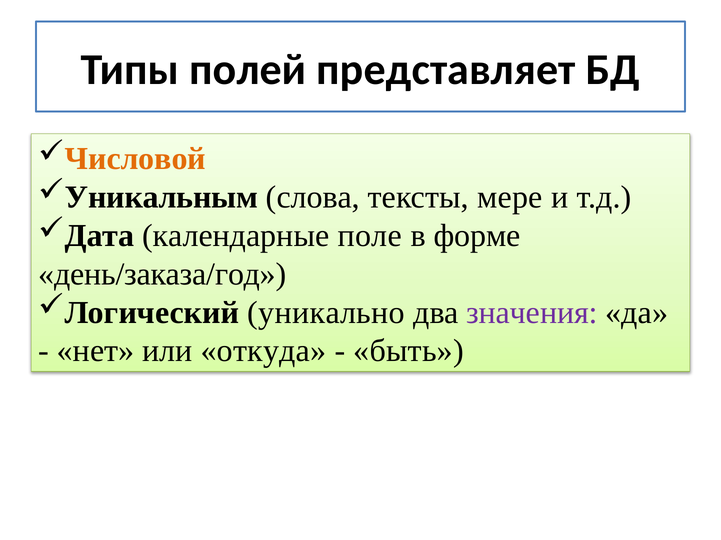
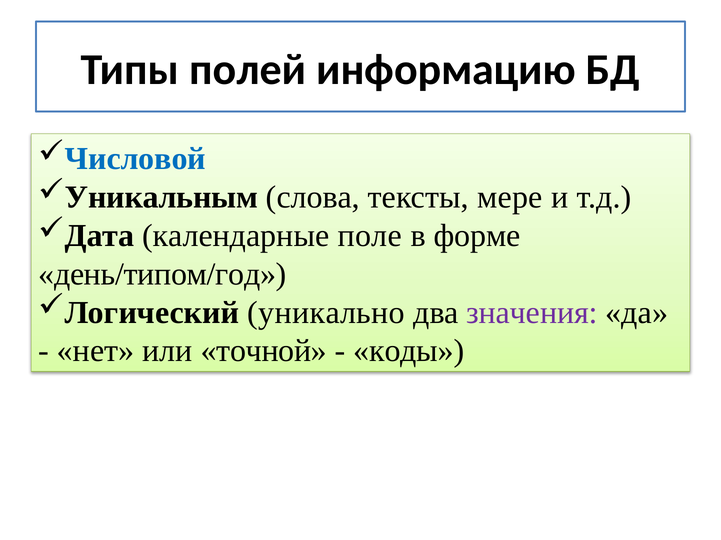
представляет: представляет -> информацию (446, 70)
Числовой colour: orange -> blue (135, 159)
день/заказа/год: день/заказа/год -> день/типом/год (162, 274)
откуда: откуда -> точной (264, 351)
быть: быть -> коды (409, 351)
